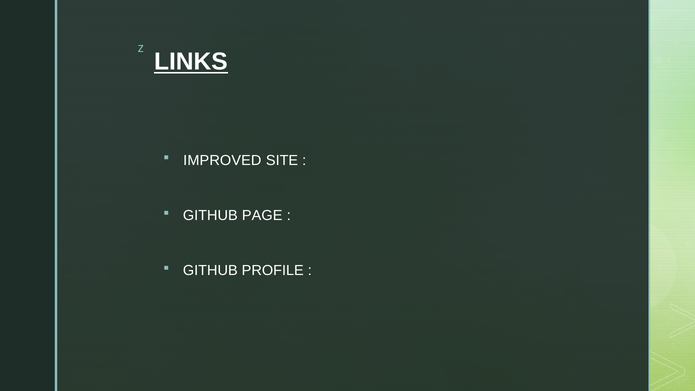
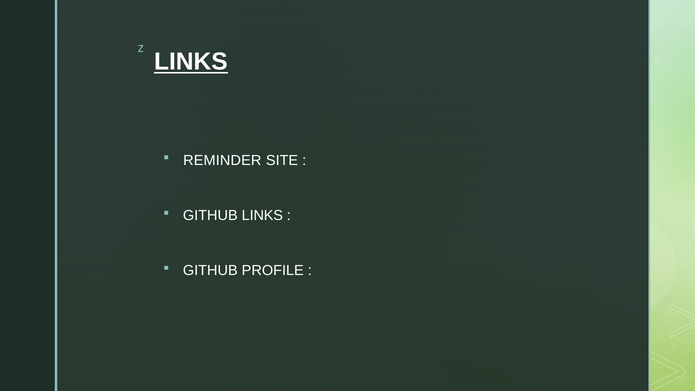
IMPROVED: IMPROVED -> REMINDER (222, 160)
GITHUB PAGE: PAGE -> LINKS (262, 215)
